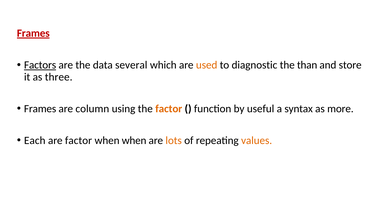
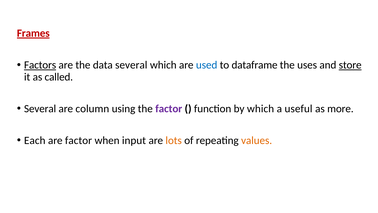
used colour: orange -> blue (207, 65)
diagnostic: diagnostic -> dataframe (255, 65)
than: than -> uses (307, 65)
store underline: none -> present (350, 65)
three: three -> called (59, 77)
Frames: Frames -> Several (40, 109)
factor colour: orange -> purple (169, 109)
by useful: useful -> which (261, 109)
syntax: syntax -> useful (299, 109)
when when: when -> input (134, 140)
